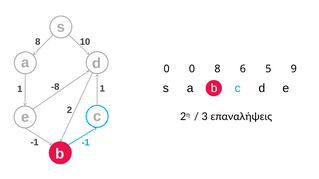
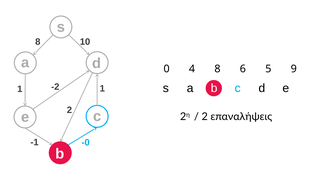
0 0: 0 -> 4 (192, 69)
-8: -8 -> -2 (55, 87)
3: 3 -> 2 (205, 117)
-1 -1: -1 -> -0 (86, 143)
